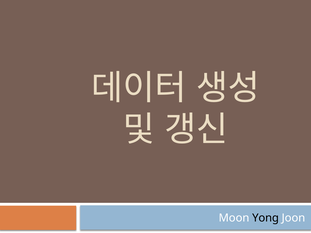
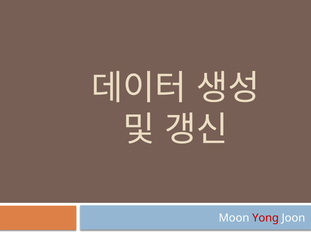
Yong colour: black -> red (266, 218)
